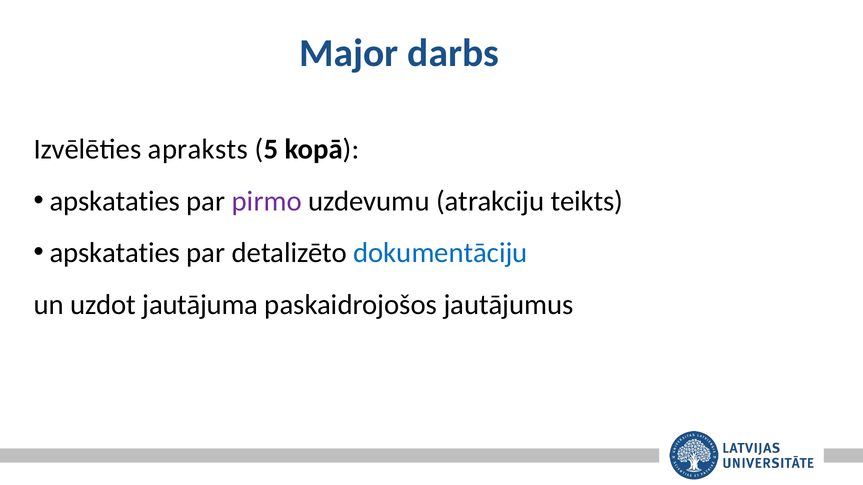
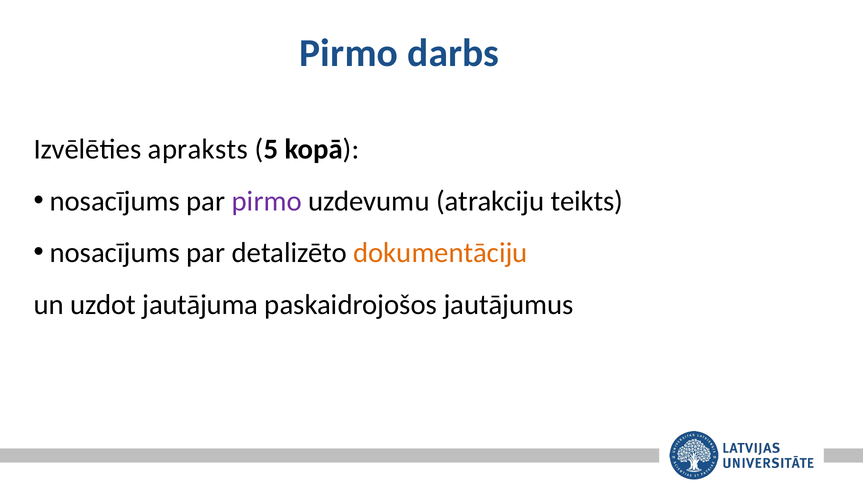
Major: Major -> Pirmo (349, 53)
apskataties: apskataties -> nosacījums (115, 201)
apskataties: apskataties -> nosacījums (115, 253)
dokumentāciju colour: blue -> orange (440, 253)
